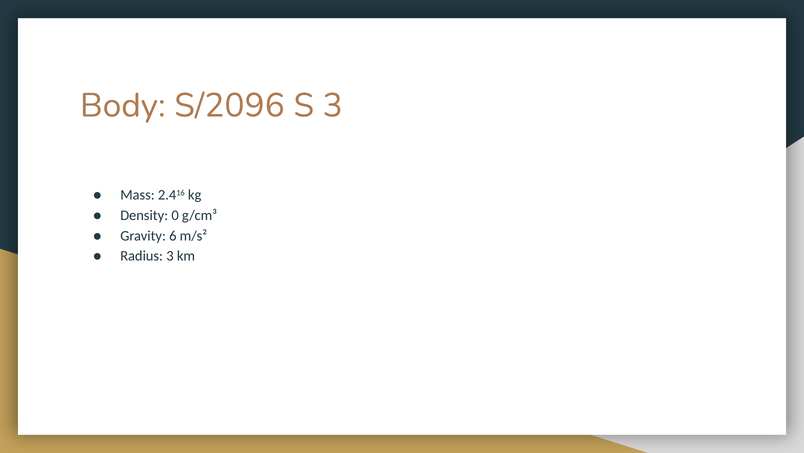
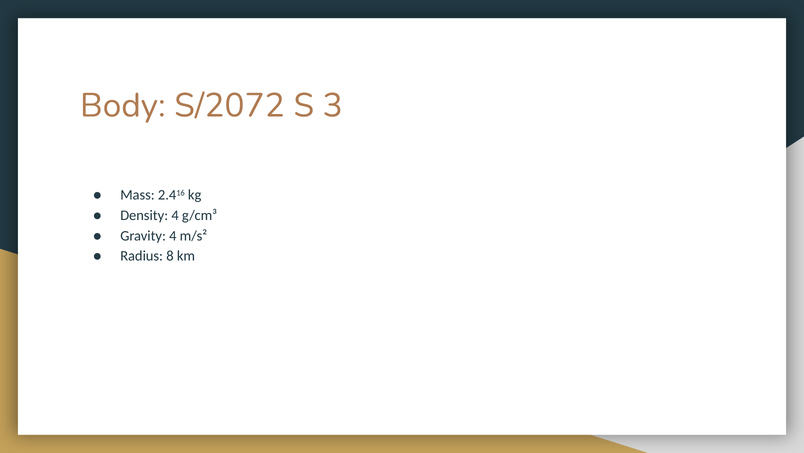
S/2096: S/2096 -> S/2072 (229, 105)
Density 0: 0 -> 4 (175, 215)
Gravity 6: 6 -> 4 (173, 235)
Radius 3: 3 -> 8 (170, 256)
